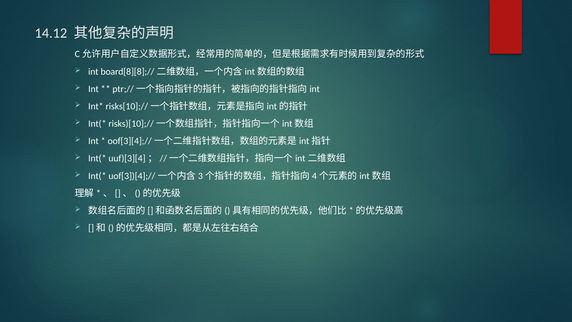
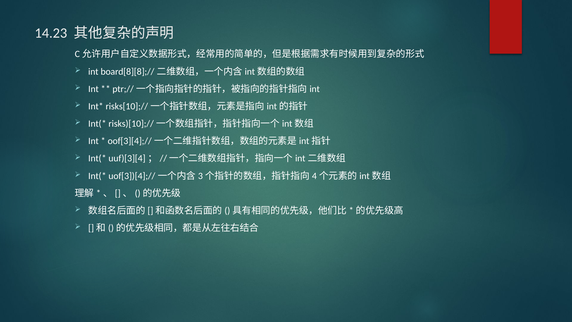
14.12: 14.12 -> 14.23 (51, 33)
